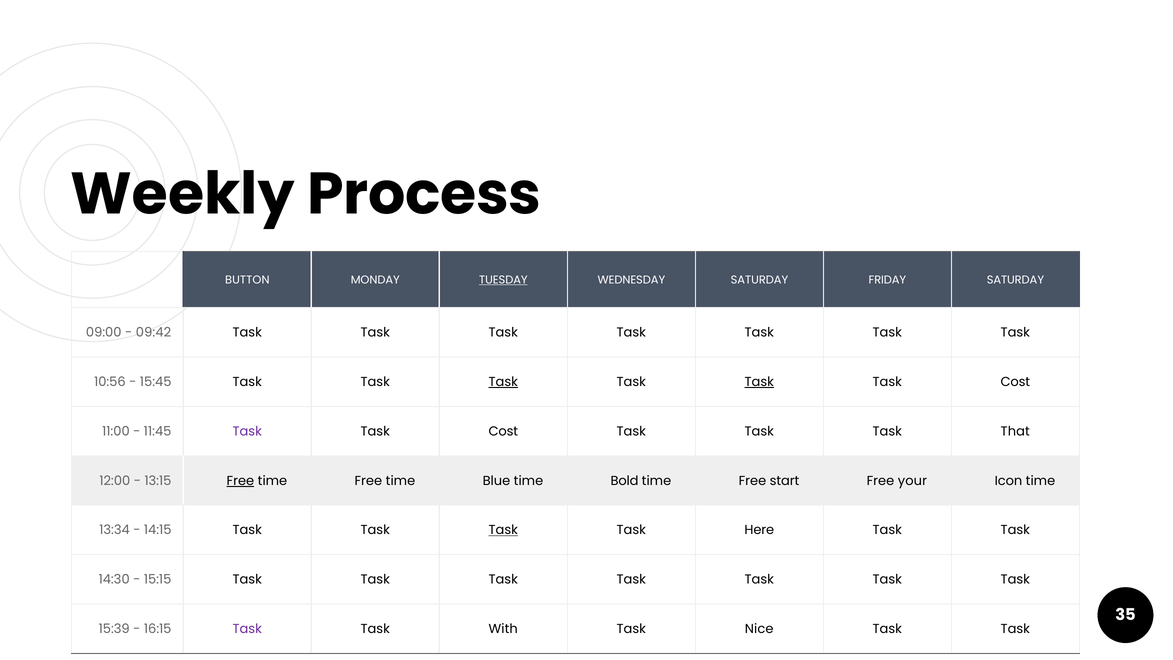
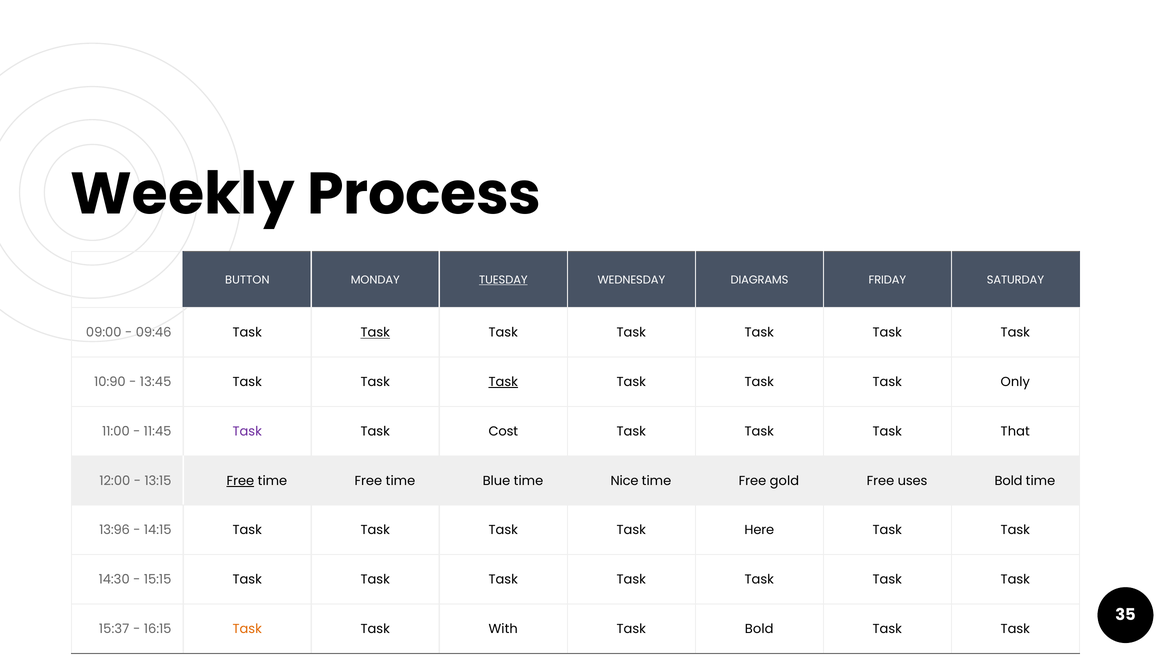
WEDNESDAY SATURDAY: SATURDAY -> DIAGRAMS (759, 280)
09:42: 09:42 -> 09:46 (154, 333)
Task underline: none -> present (375, 333)
10:56: 10:56 -> 10:90 (110, 382)
15:45: 15:45 -> 13:45 (156, 382)
Task underline: present -> none (759, 382)
Cost: Cost -> Only (1015, 382)
Bold: Bold -> Nice (625, 481)
start: start -> gold (784, 481)
your: your -> uses (913, 481)
Icon: Icon -> Bold (1009, 481)
13:34: 13:34 -> 13:96 (115, 530)
Task underline: present -> none (503, 530)
15:39: 15:39 -> 15:37 (114, 629)
Task colour: purple -> orange (247, 629)
Task Nice: Nice -> Bold (759, 629)
